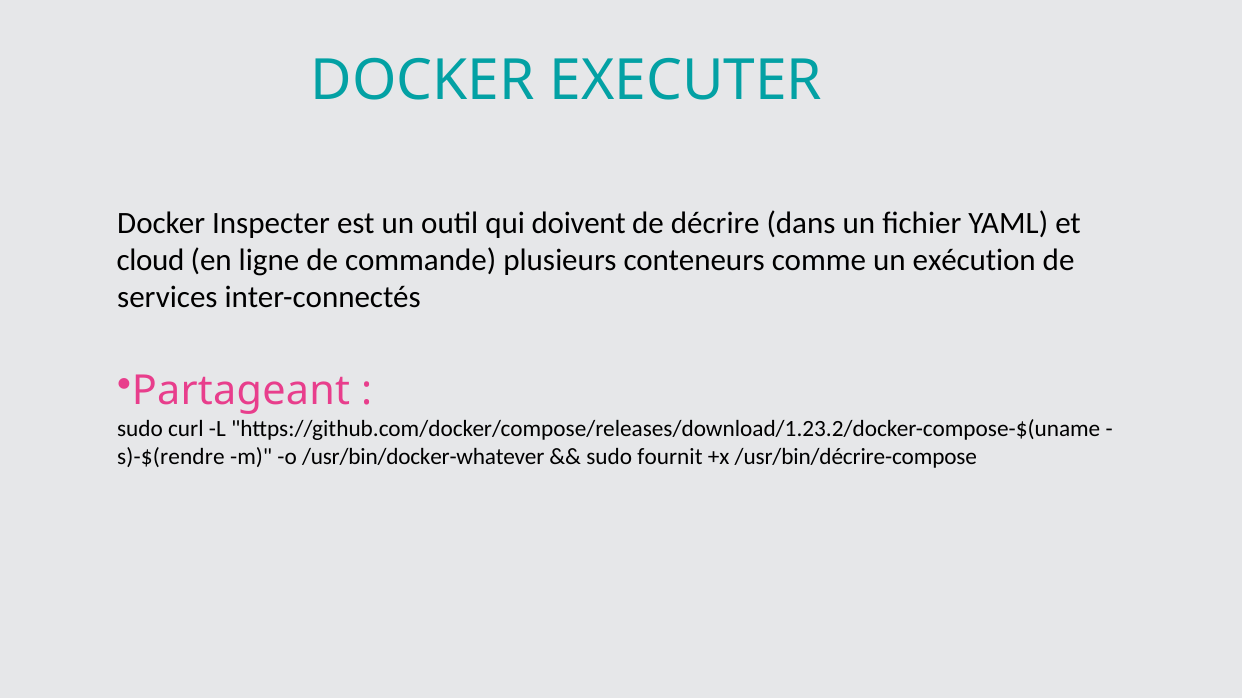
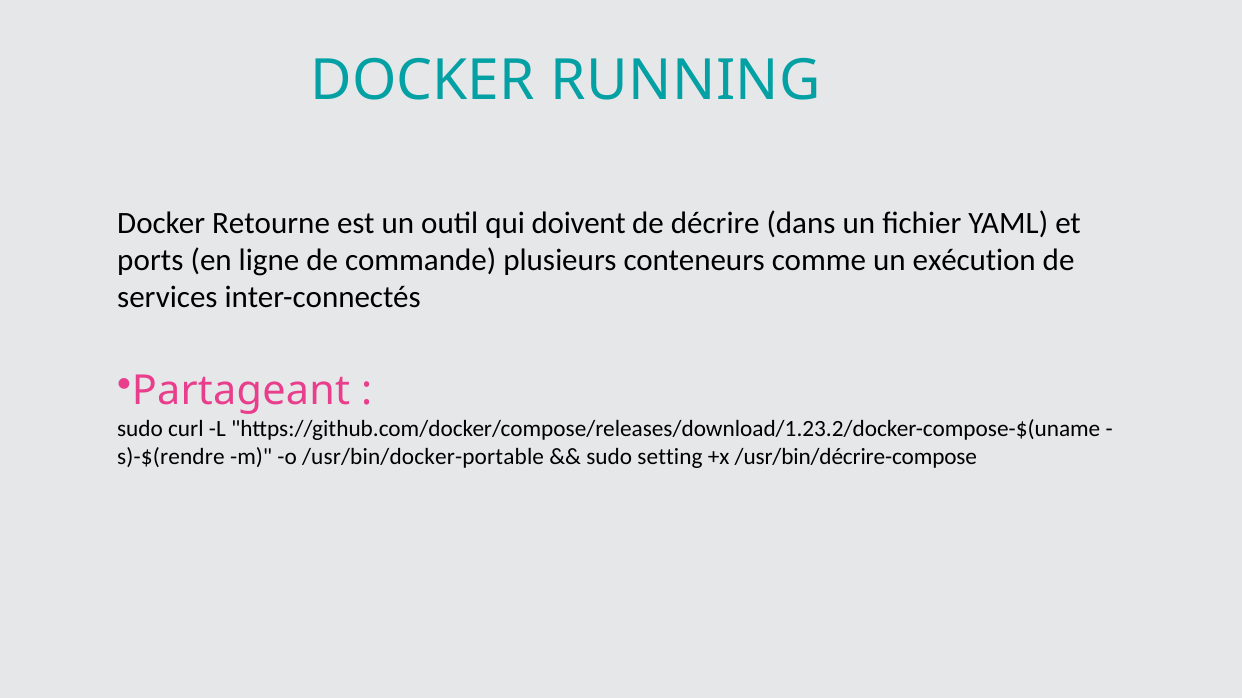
EXECUTER: EXECUTER -> RUNNING (686, 80)
Inspecter: Inspecter -> Retourne (271, 223)
cloud: cloud -> ports (150, 260)
/usr/bin/docker-whatever: /usr/bin/docker-whatever -> /usr/bin/docker-portable (423, 457)
fournit: fournit -> setting (670, 457)
